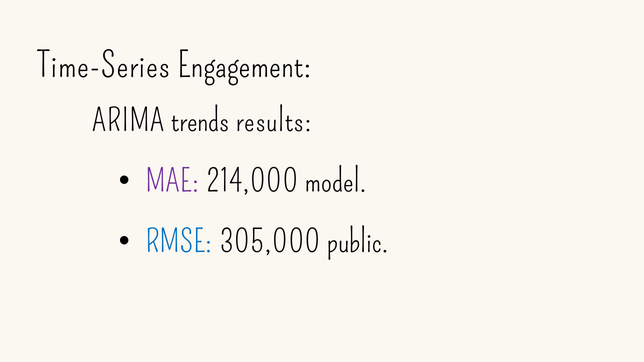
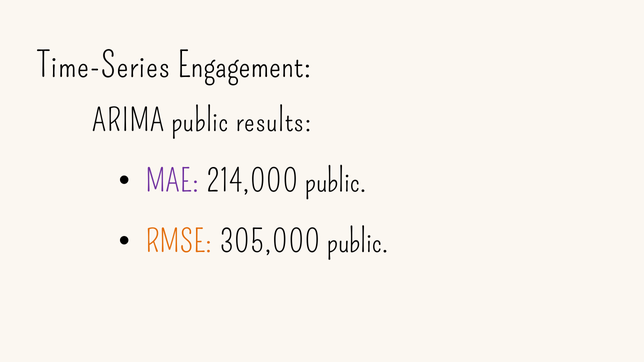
ARIMA trends: trends -> public (200, 121)
214,000 model: model -> public (336, 182)
RMSE colour: blue -> orange (179, 242)
